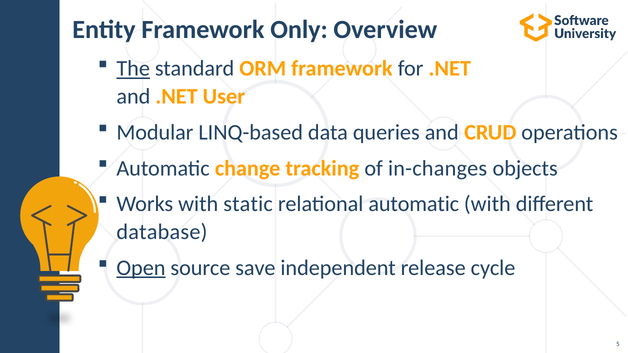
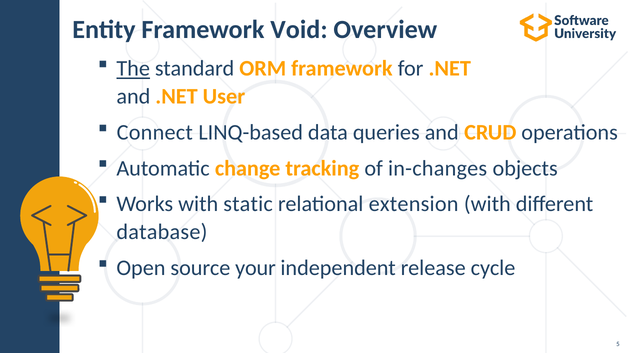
Only: Only -> Void (299, 30)
Modular: Modular -> Connect (155, 133)
relational automatic: automatic -> extension (414, 204)
Open underline: present -> none (141, 268)
save: save -> your (255, 268)
